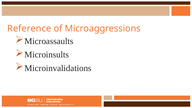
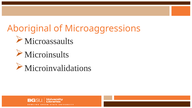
Reference: Reference -> Aboriginal (29, 28)
